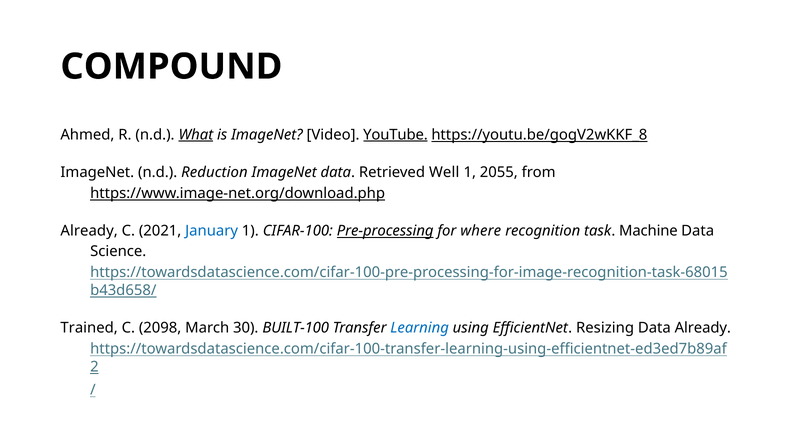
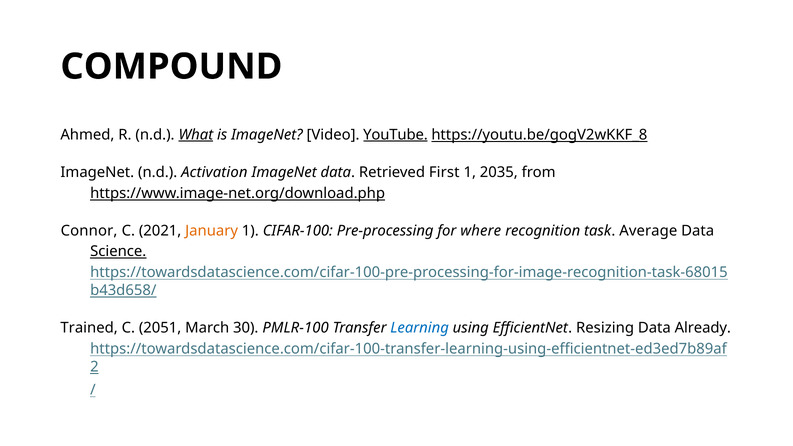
Reduction: Reduction -> Activation (214, 172)
Well: Well -> First (444, 172)
2055: 2055 -> 2035 (499, 172)
Already: Already -> Connor (89, 231)
January colour: blue -> orange (212, 231)
Pre-processing underline: present -> none (385, 231)
Machine: Machine -> Average (648, 231)
Science underline: none -> present (118, 252)
2098: 2098 -> 2051 (160, 328)
BUILT-100: BUILT-100 -> PMLR-100 (296, 328)
